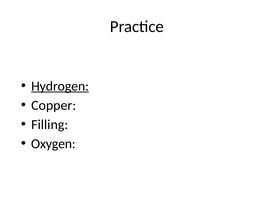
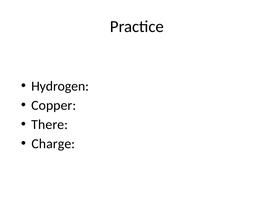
Hydrogen underline: present -> none (60, 86)
Filling: Filling -> There (50, 124)
Oxygen: Oxygen -> Charge (53, 143)
